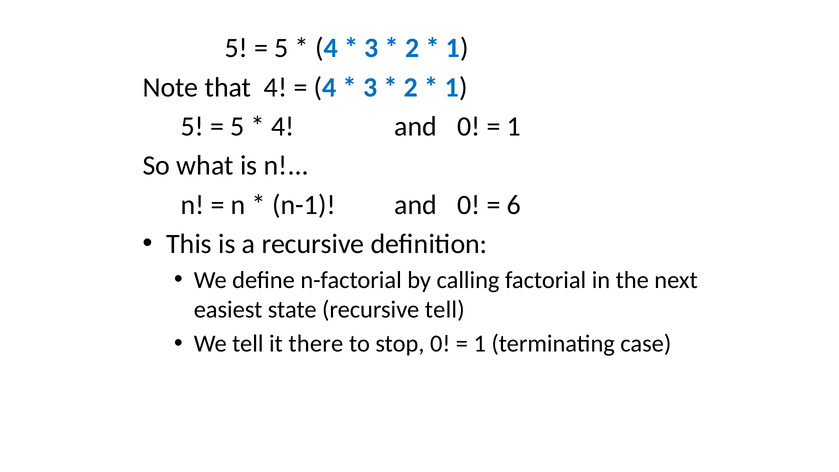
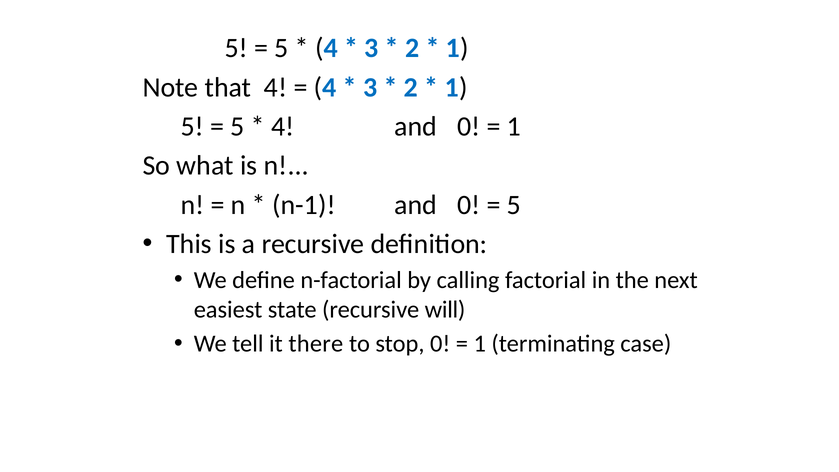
6: 6 -> 5 (514, 205)
recursive tell: tell -> will (445, 309)
